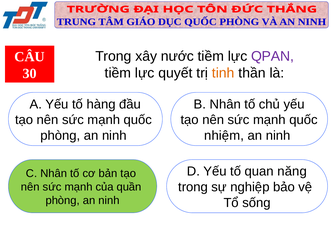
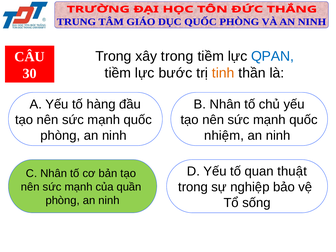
xây nước: nước -> trong (177, 56)
QPAN colour: purple -> blue (272, 56)
quyết: quyết -> bước (175, 73)
năng: năng -> thuật (292, 171)
